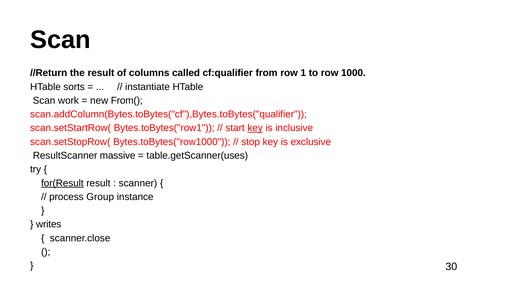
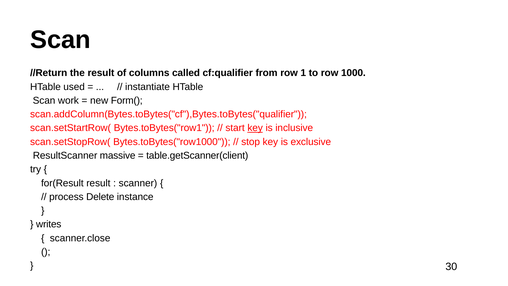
sorts: sorts -> used (74, 87)
From(: From( -> Form( (127, 100)
table.getScanner(uses: table.getScanner(uses -> table.getScanner(client (197, 155)
for(Result underline: present -> none (62, 183)
Group: Group -> Delete (100, 197)
